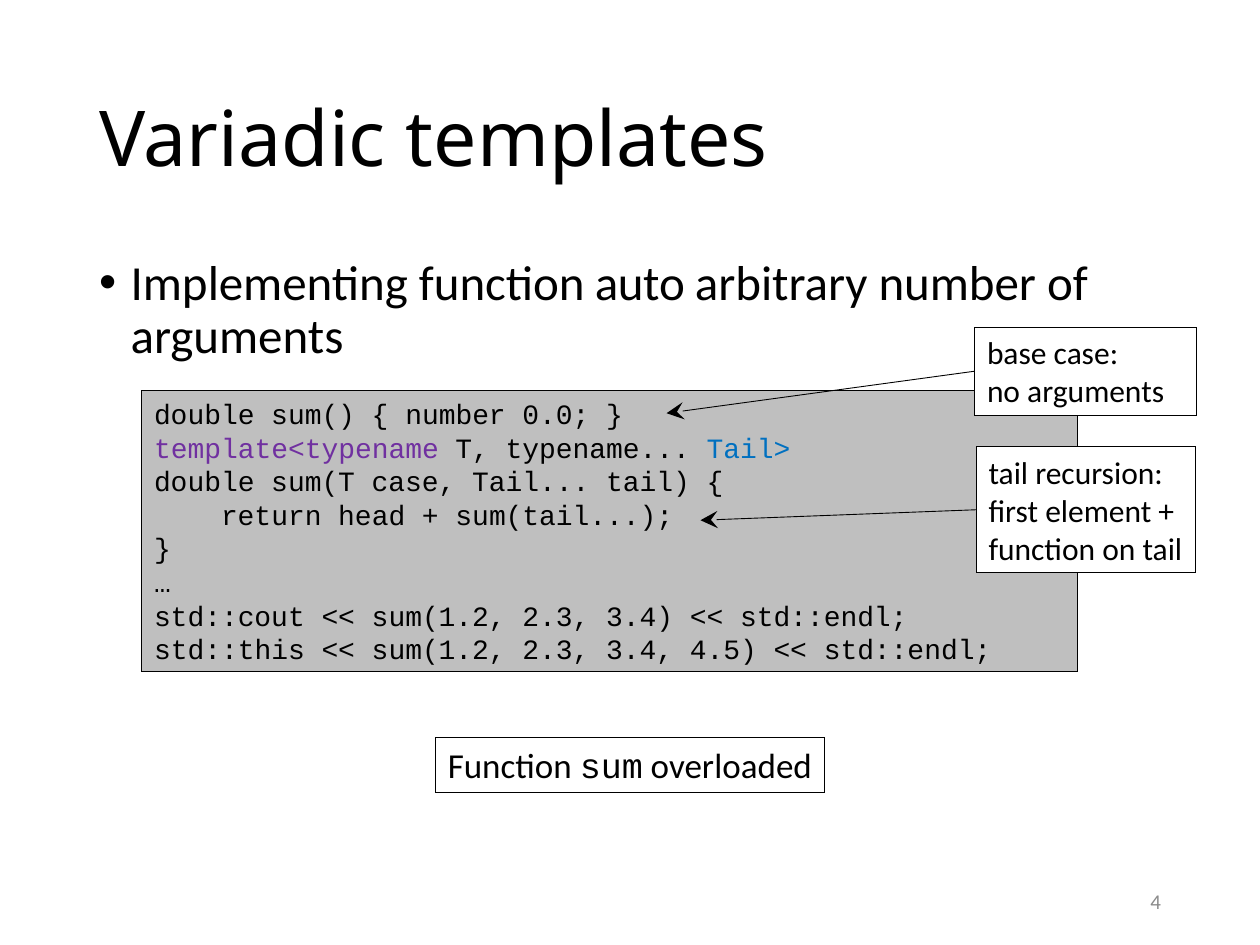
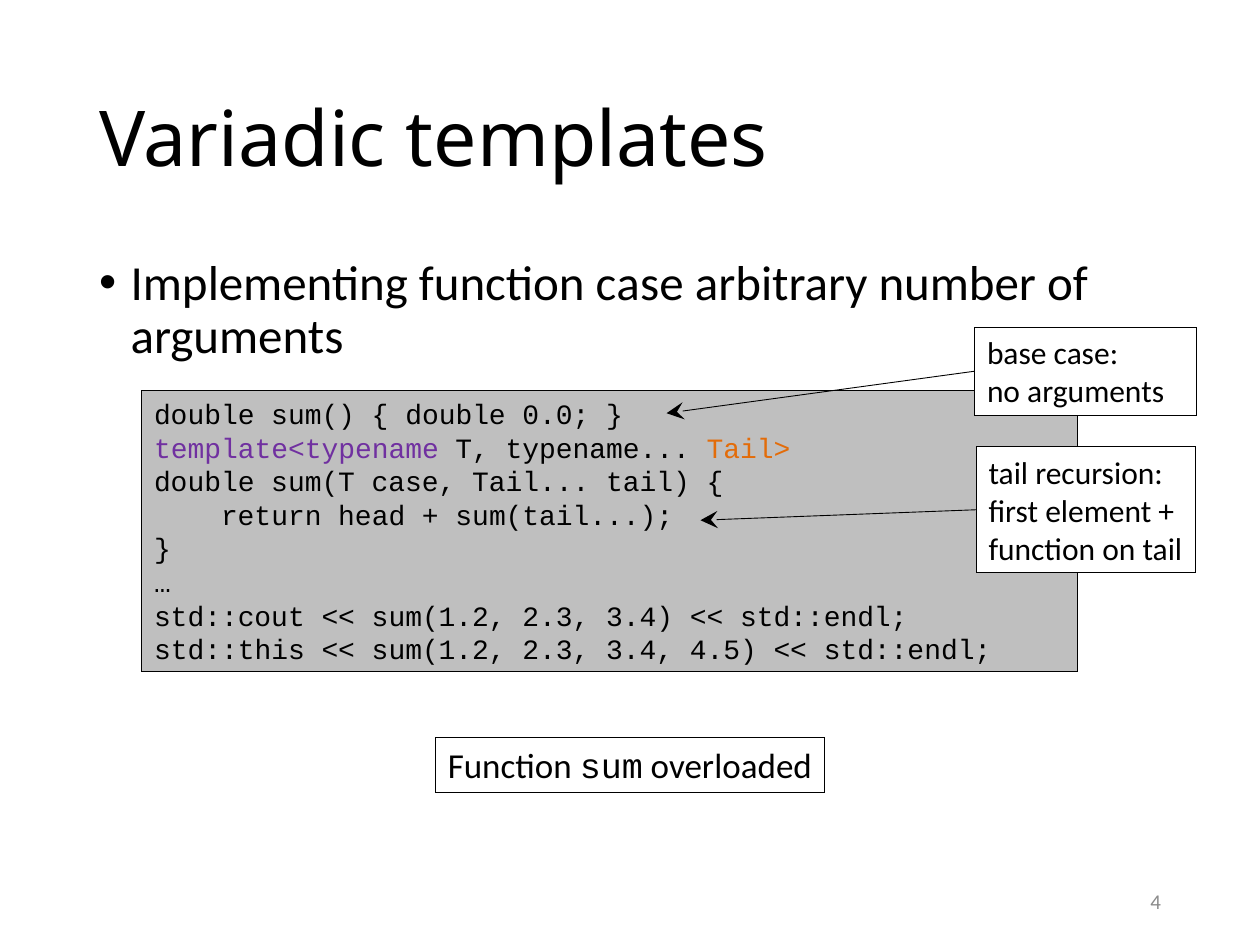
function auto: auto -> case (640, 284)
number: number -> double (456, 415)
Tail> colour: blue -> orange (748, 449)
